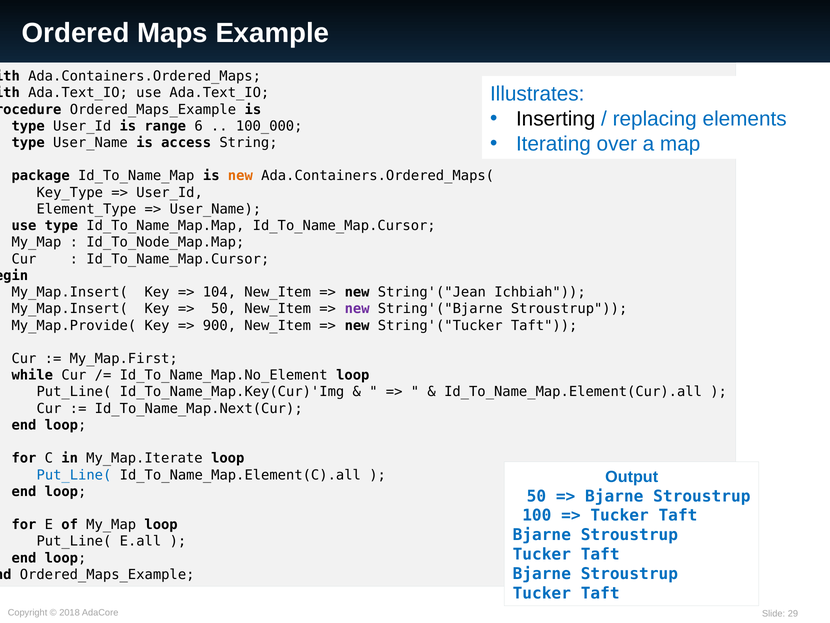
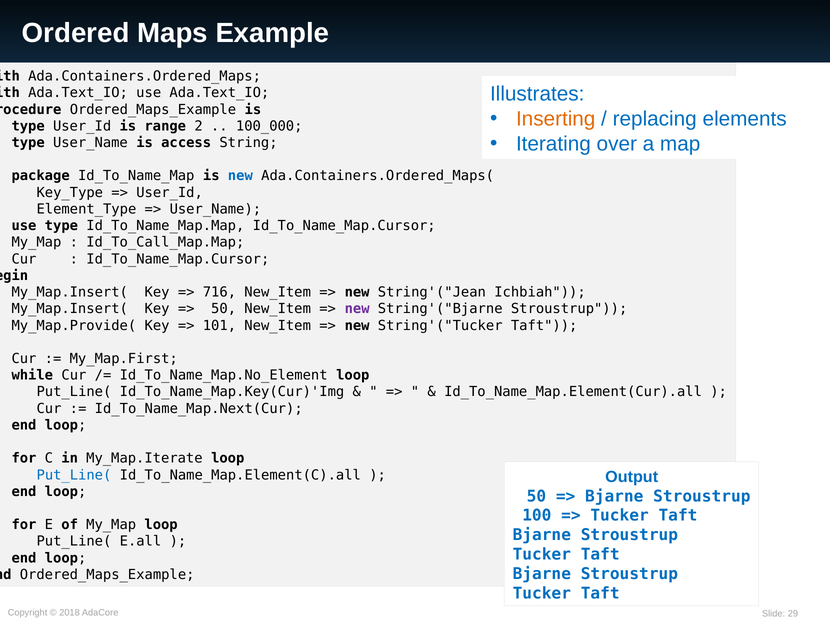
Inserting colour: black -> orange (556, 119)
6: 6 -> 2 (199, 126)
new colour: orange -> blue (240, 176)
Id_To_Node_Map.Map: Id_To_Node_Map.Map -> Id_To_Call_Map.Map (165, 242)
104: 104 -> 716 (219, 292)
900: 900 -> 101 (219, 325)
